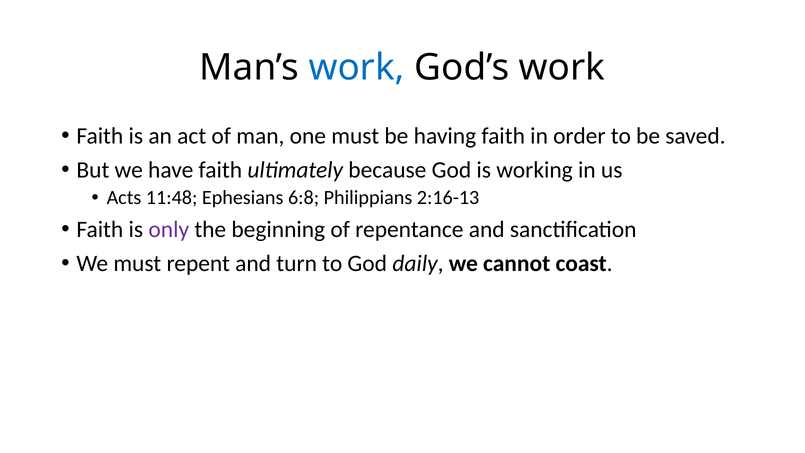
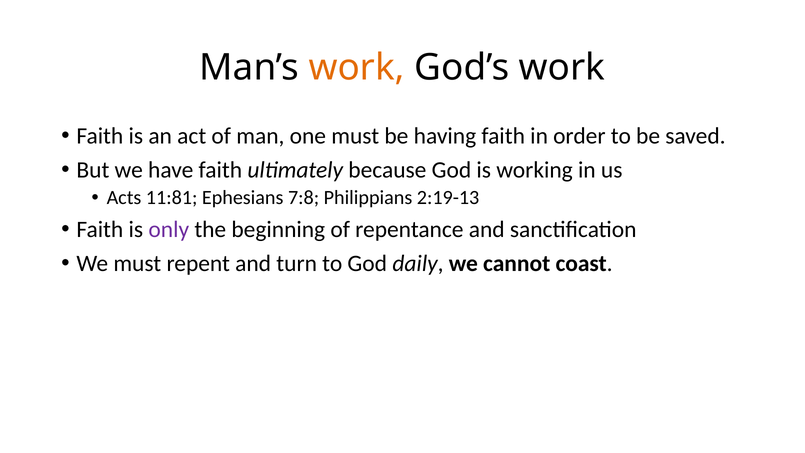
work colour: blue -> orange (357, 68)
11:48: 11:48 -> 11:81 (172, 198)
6:8: 6:8 -> 7:8 (304, 198)
2:16-13: 2:16-13 -> 2:19-13 (448, 198)
